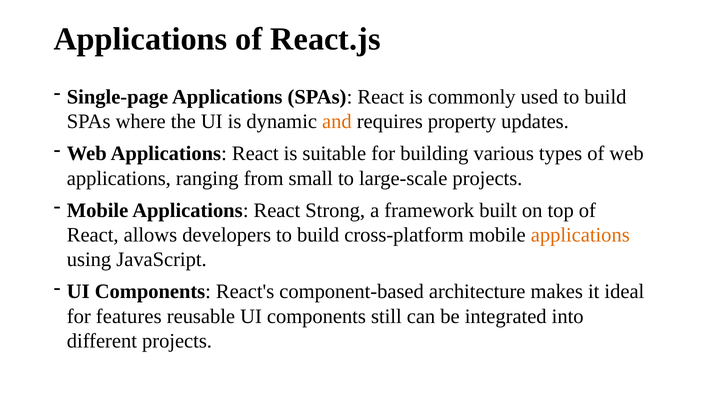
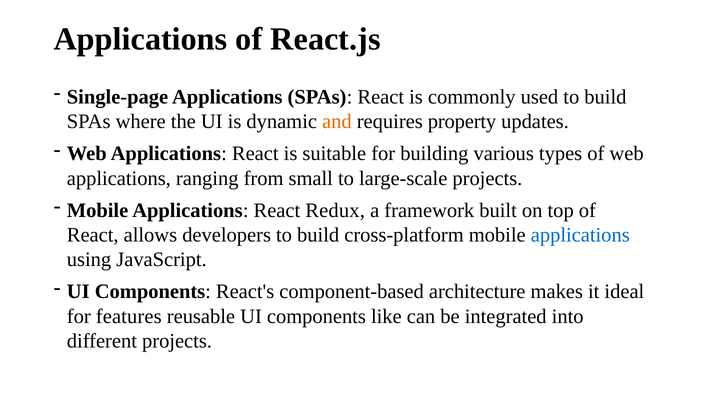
Strong: Strong -> Redux (335, 210)
applications colour: orange -> blue (580, 235)
still: still -> like (386, 316)
